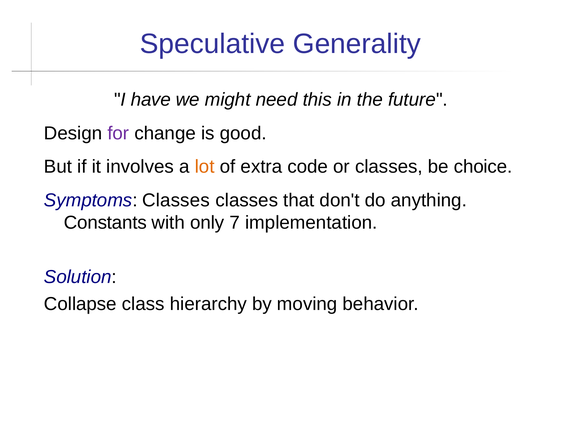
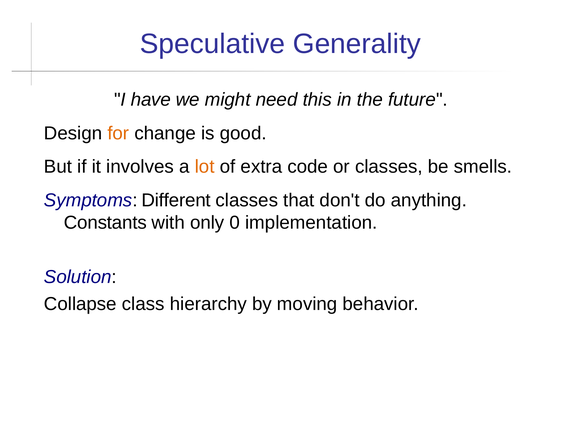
for colour: purple -> orange (118, 133)
choice: choice -> smells (483, 167)
Symptoms Classes: Classes -> Different (176, 200)
7: 7 -> 0 (235, 223)
